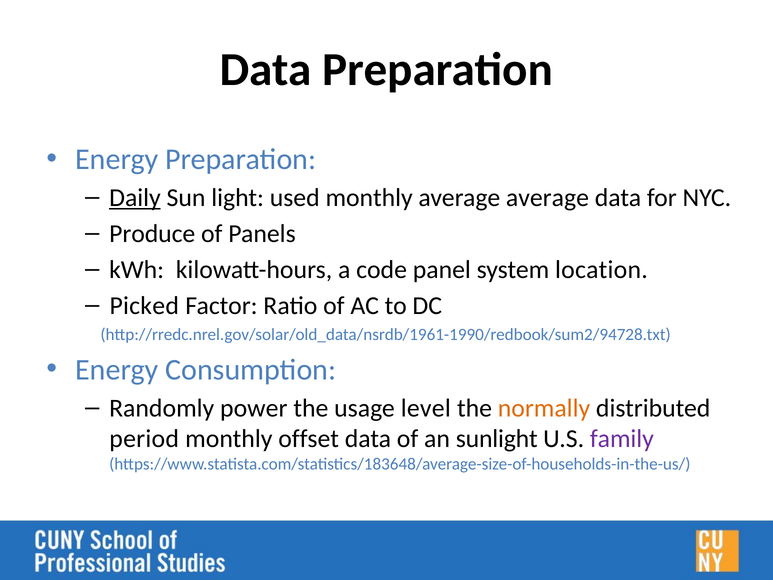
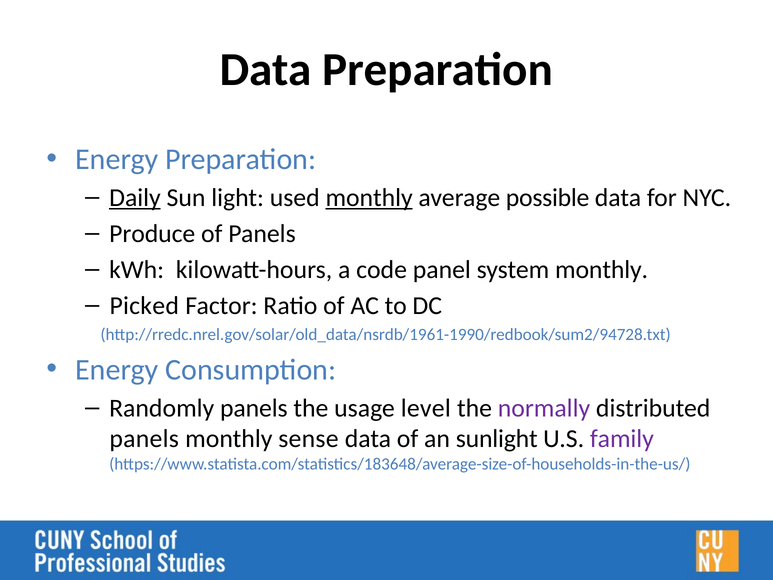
monthly underline: none -> present (369, 198)
average average: average -> possible (548, 198)
system location: location -> monthly (602, 270)
Randomly power: power -> panels (254, 408)
normally colour: orange -> purple (544, 408)
period: period -> panels (144, 439)
offset: offset -> sense (308, 439)
